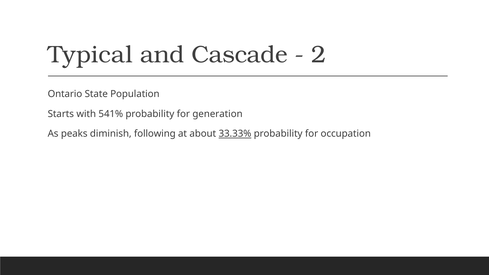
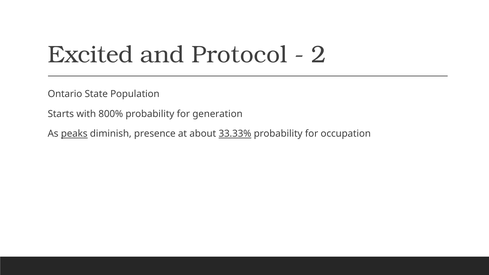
Typical: Typical -> Excited (90, 55)
Cascade: Cascade -> Protocol (239, 55)
541%: 541% -> 800% (111, 114)
peaks underline: none -> present (74, 134)
following: following -> presence (155, 134)
